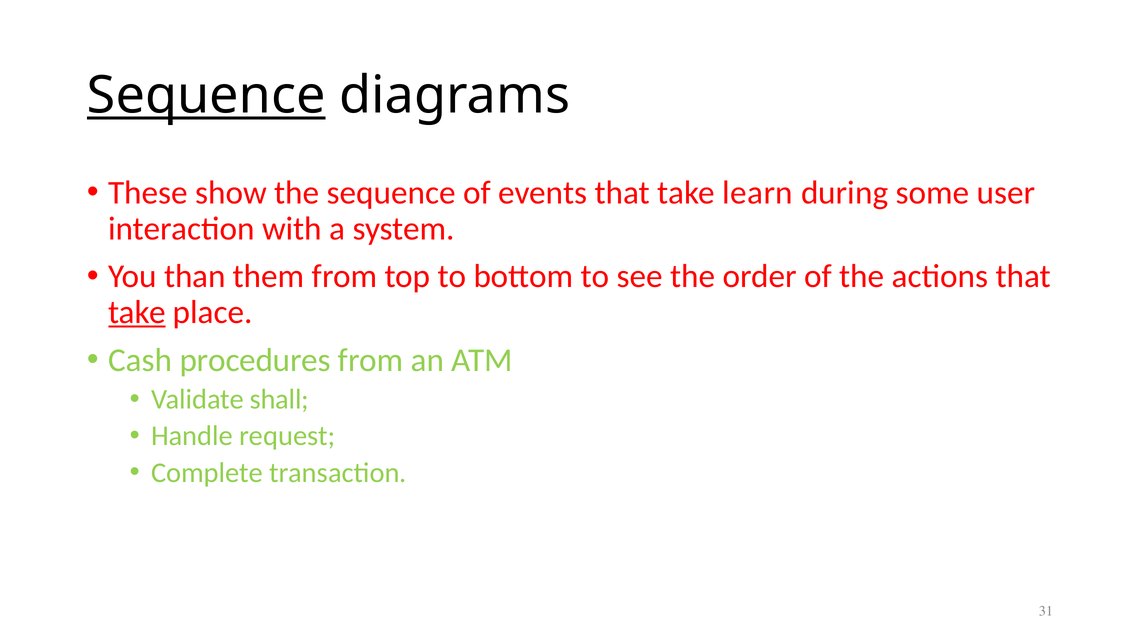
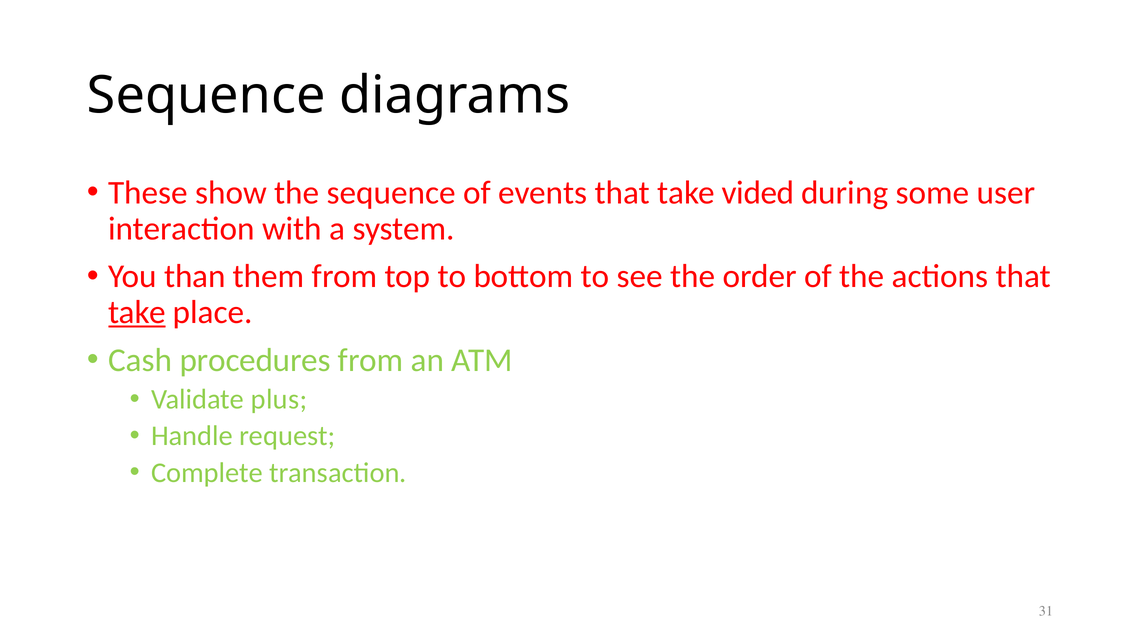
Sequence underline: present -> none (206, 96)
learn: learn -> vided (758, 193)
shall: shall -> plus (279, 399)
